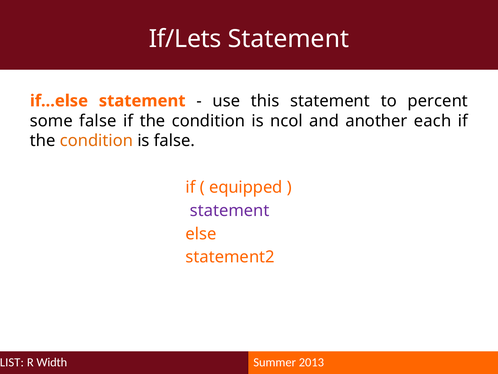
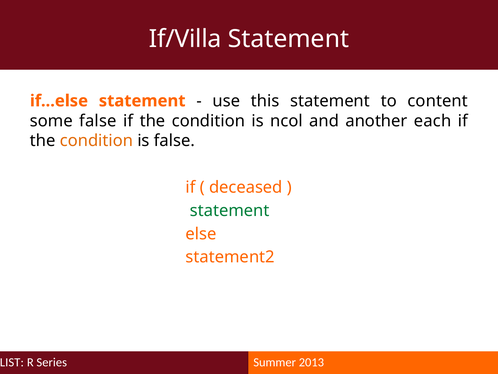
If/Lets: If/Lets -> If/Villa (185, 39)
percent: percent -> content (438, 101)
equipped: equipped -> deceased (246, 187)
statement colour: purple -> green (230, 210)
Width: Width -> Series (52, 362)
